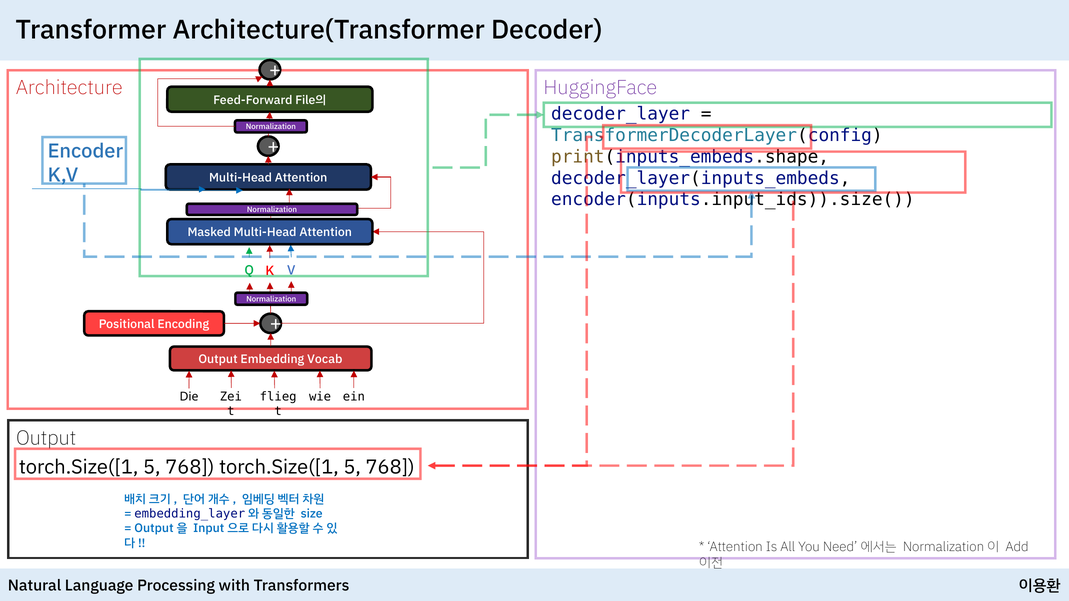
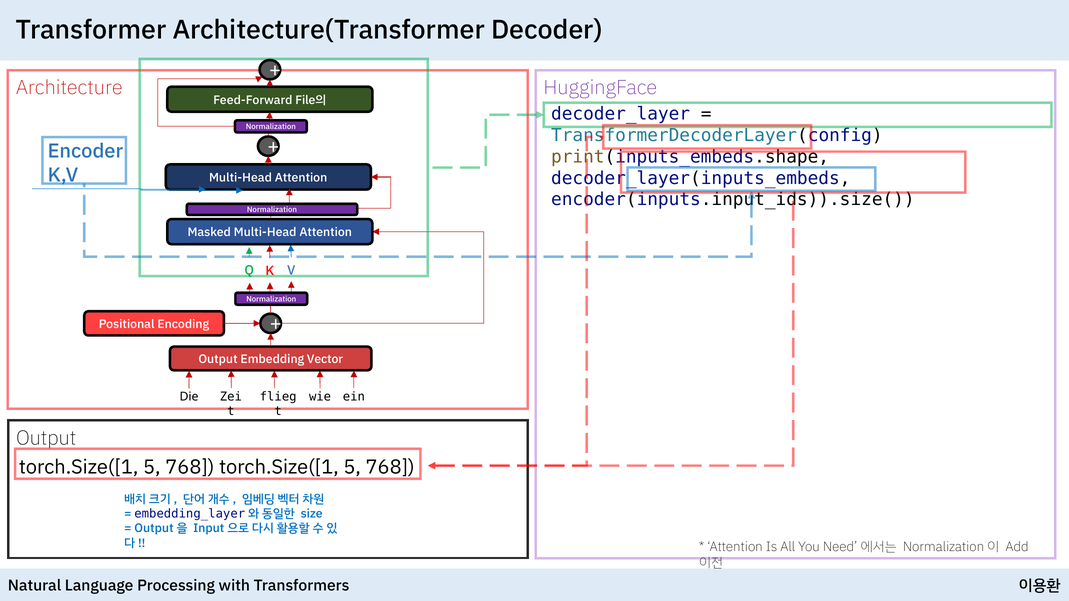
Vocab: Vocab -> Vector (325, 359)
